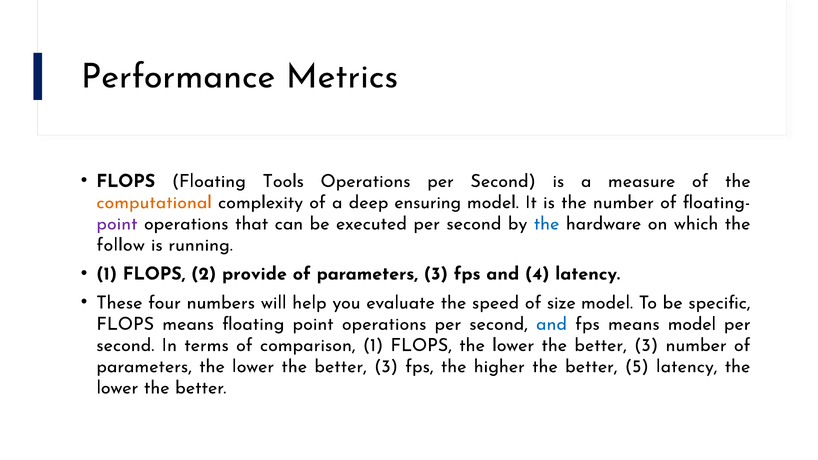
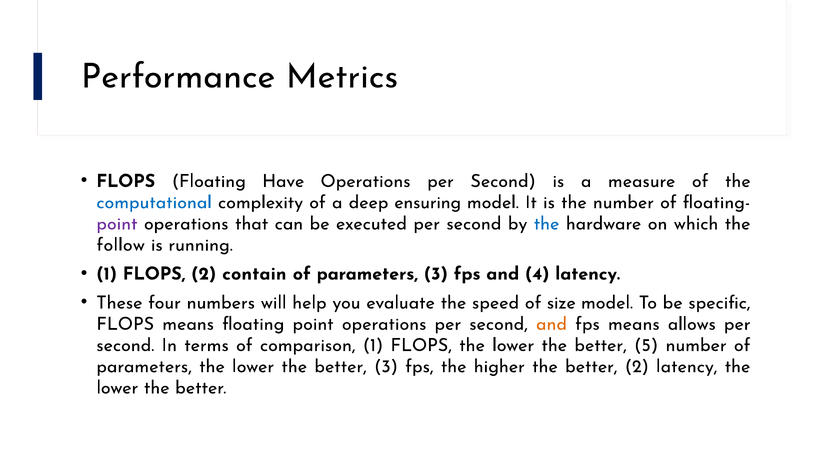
Tools: Tools -> Have (283, 181)
computational colour: orange -> blue (154, 202)
provide: provide -> contain (254, 274)
and colour: blue -> orange (552, 324)
means model: model -> allows (692, 324)
3: 3 -> 5 (646, 345)
better 5: 5 -> 2 (637, 366)
